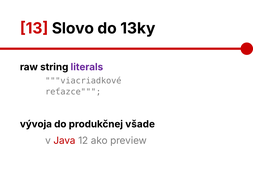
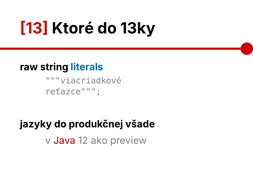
Slovo: Slovo -> Ktoré (73, 28)
literals colour: purple -> blue (87, 67)
vývoja: vývoja -> jazyky (36, 124)
